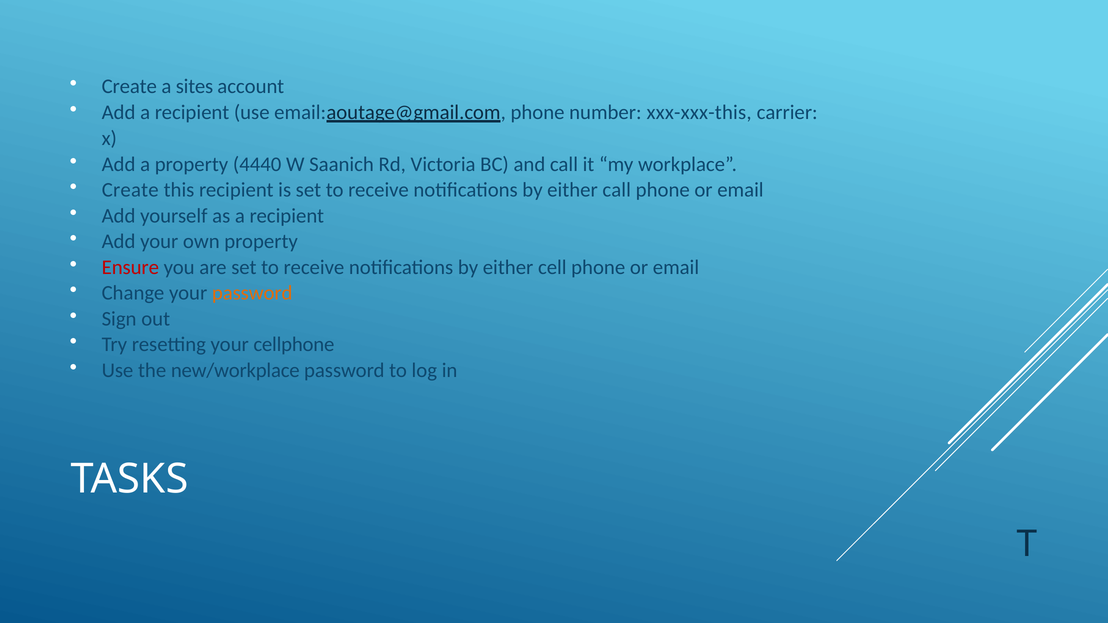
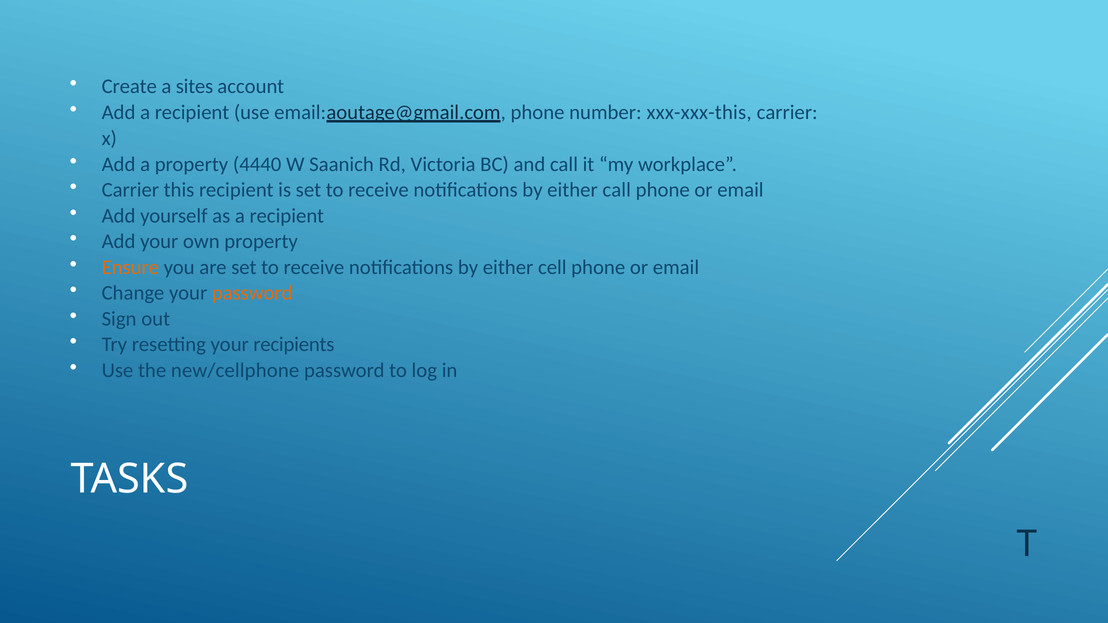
Create: Create -> Carrier (130, 190)
Ensure colour: red -> orange (130, 267)
cellphone: cellphone -> recipients (294, 345)
new/workplace: new/workplace -> new/cellphone (235, 370)
